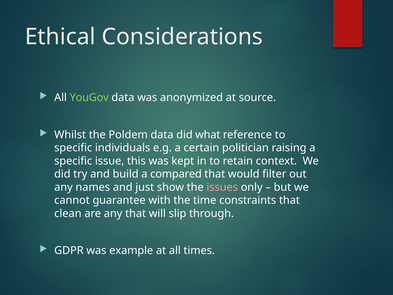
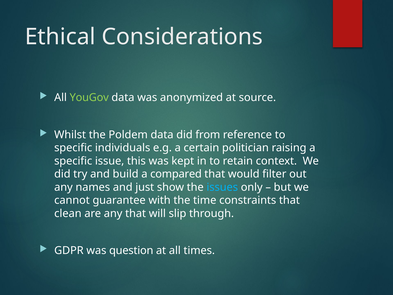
what: what -> from (208, 135)
issues colour: pink -> light blue (222, 187)
example: example -> question (131, 250)
